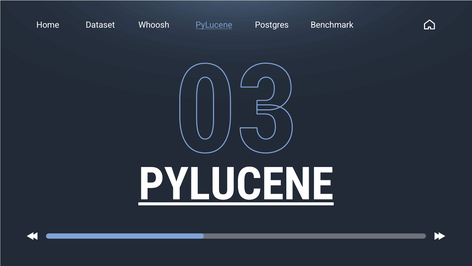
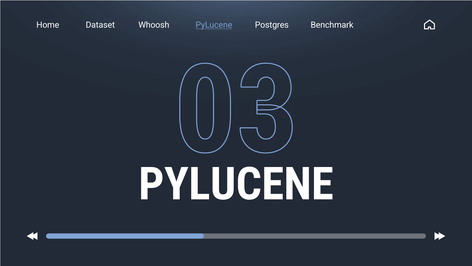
PYLUCENE underline: present -> none (236, 184)
